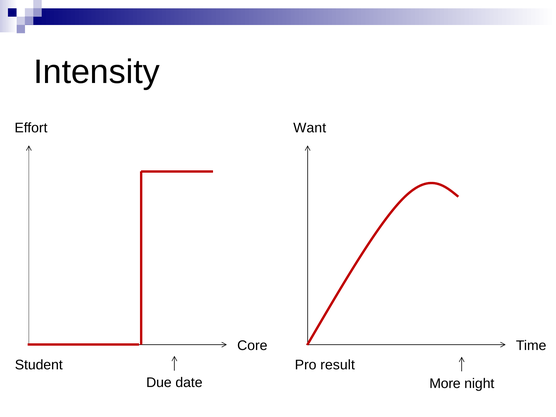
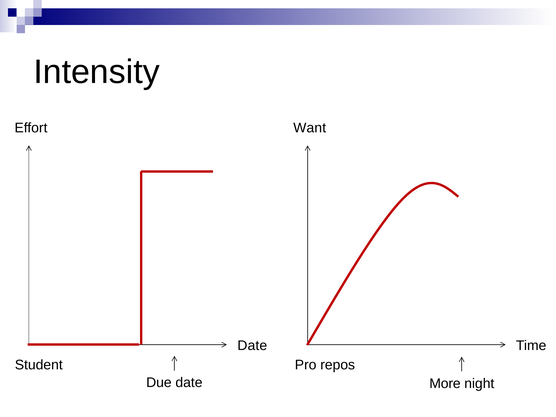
Core: Core -> Date (252, 345)
result: result -> repos (338, 365)
